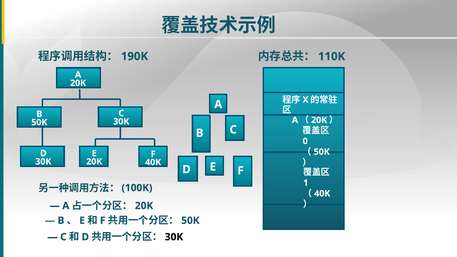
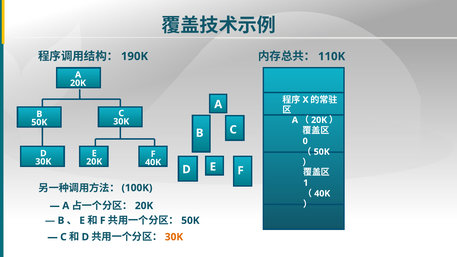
30K colour: black -> orange (174, 237)
